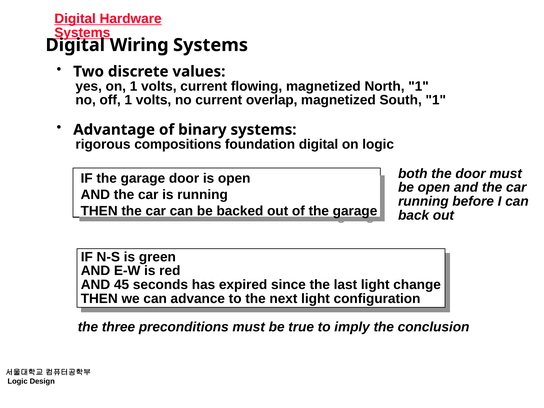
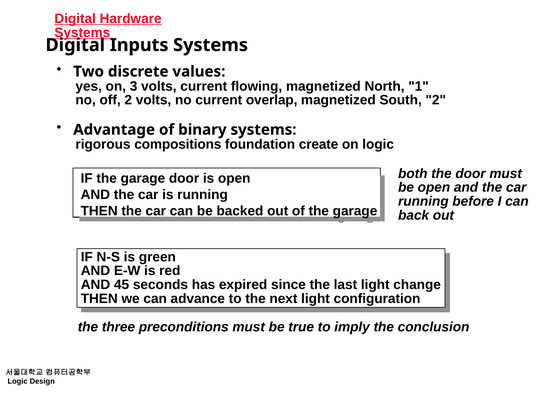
Wiring: Wiring -> Inputs (139, 45)
on 1: 1 -> 3 (134, 86)
off 1: 1 -> 2 (128, 100)
South 1: 1 -> 2 (436, 100)
foundation digital: digital -> create (319, 144)
